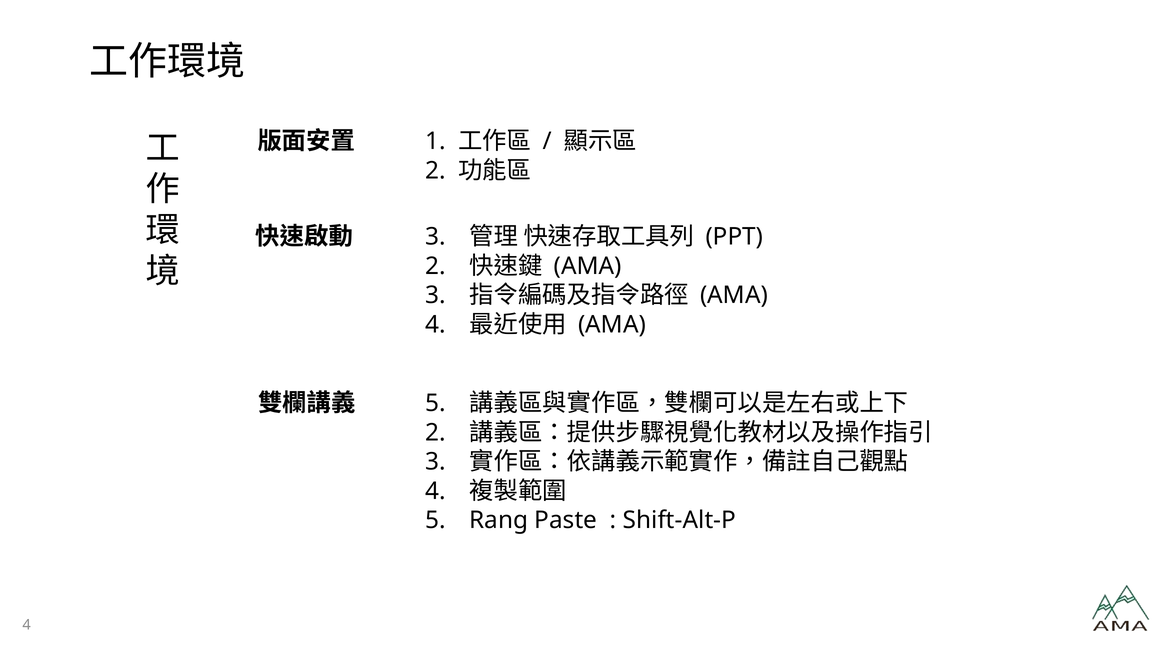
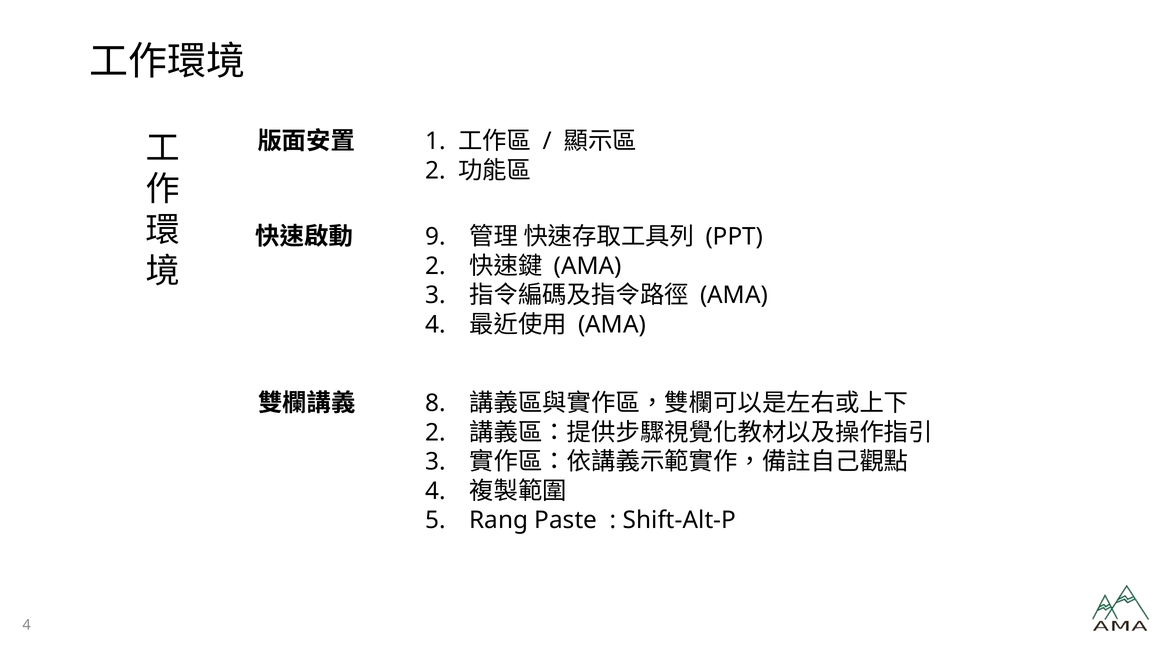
3: 3 -> 9 (436, 237)
5: 5 -> 8 (436, 403)
